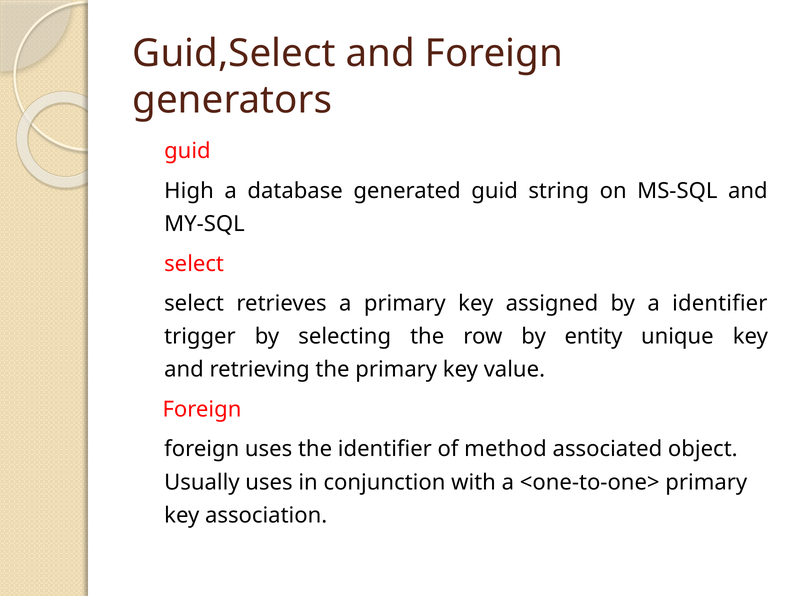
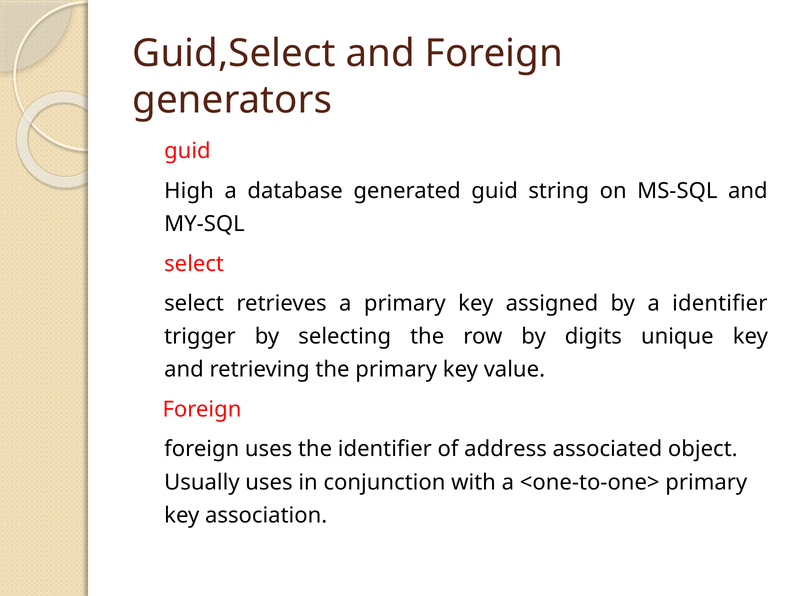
entity: entity -> digits (593, 336)
method: method -> address (506, 449)
